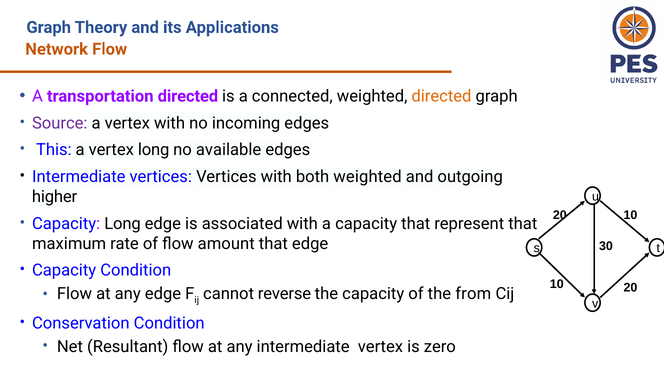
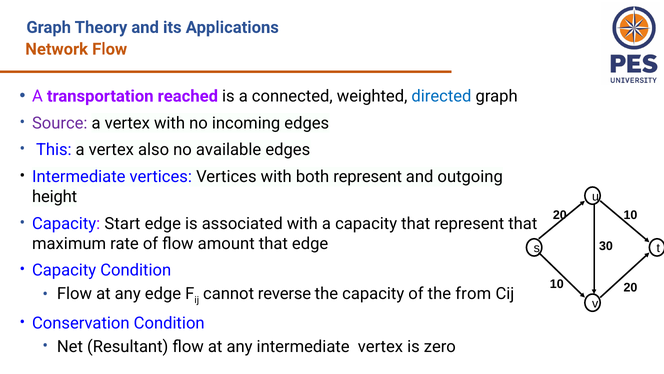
transportation directed: directed -> reached (188, 96)
directed colour: orange -> blue (441, 96)
vertex long: long -> also (154, 150)
both weighted: weighted -> represent (368, 177)
higher: higher -> height (55, 196)
Capacity Long: Long -> Start (122, 223)
